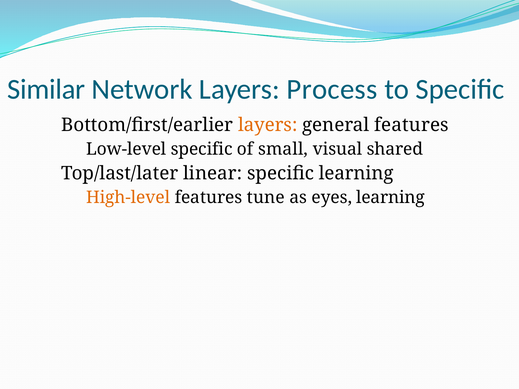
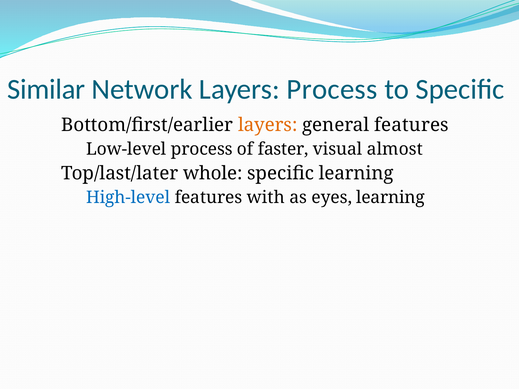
Low-level specific: specific -> process (202, 149)
small: small -> faster (283, 149)
shared: shared -> almost (395, 149)
linear: linear -> whole (213, 173)
High-level colour: orange -> blue (128, 198)
tune: tune -> with (266, 198)
